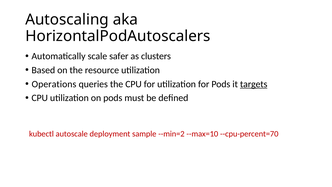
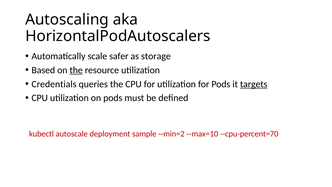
clusters: clusters -> storage (156, 56)
the underline: none -> present (76, 70)
Operations: Operations -> Credentials (54, 84)
